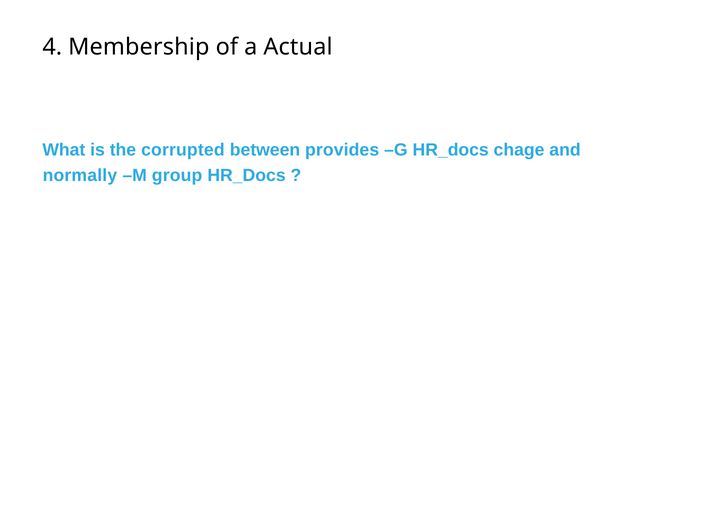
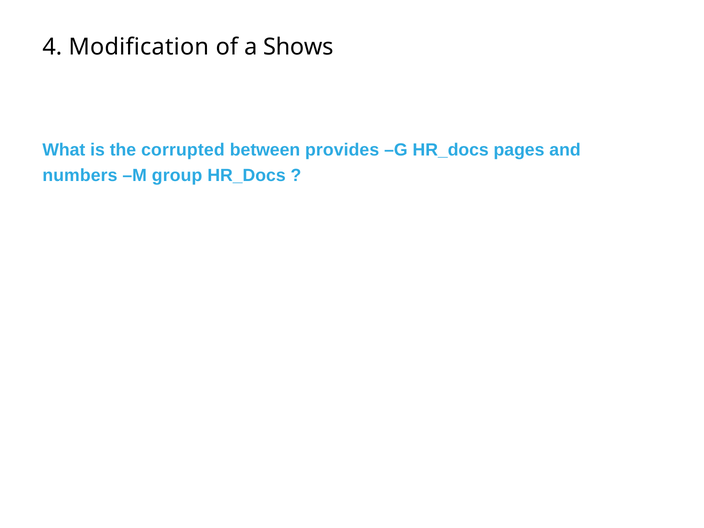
Membership: Membership -> Modification (139, 47)
Actual: Actual -> Shows (298, 47)
chage: chage -> pages (519, 150)
normally: normally -> numbers (80, 175)
